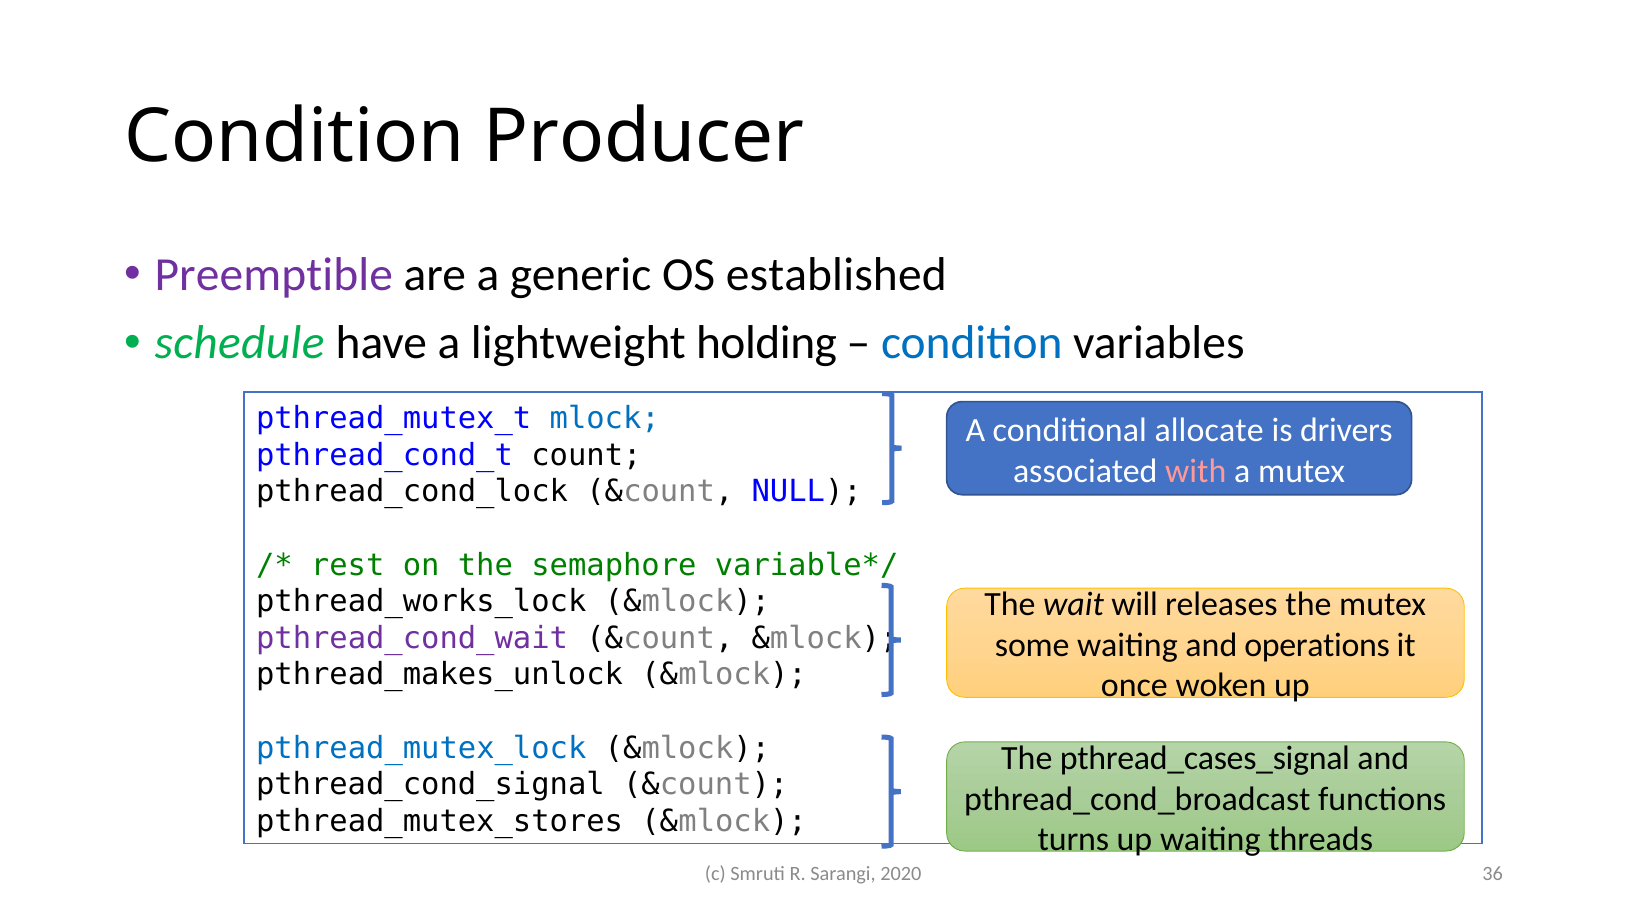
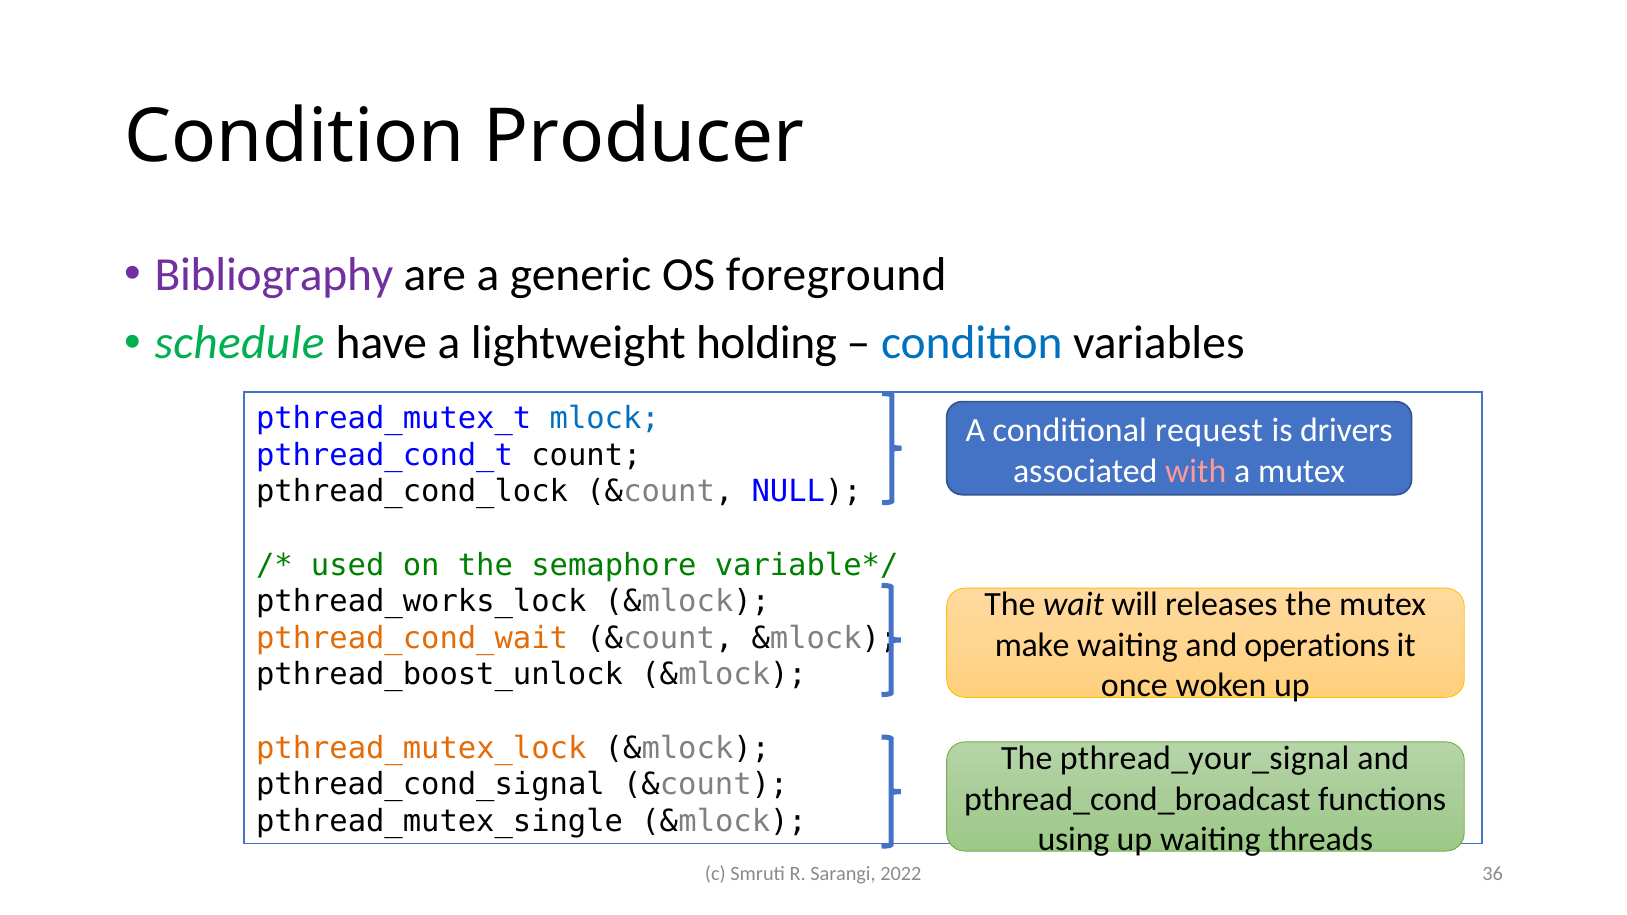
Preemptible: Preemptible -> Bibliography (274, 275)
established: established -> foreground (836, 275)
allocate: allocate -> request (1209, 430)
rest: rest -> used (348, 565)
pthread_cond_wait colour: purple -> orange (412, 638)
some: some -> make (1032, 645)
pthread_makes_unlock: pthread_makes_unlock -> pthread_boost_unlock (440, 675)
pthread_mutex_lock colour: blue -> orange (421, 748)
pthread_cases_signal: pthread_cases_signal -> pthread_your_signal (1205, 758)
pthread_mutex_stores: pthread_mutex_stores -> pthread_mutex_single (440, 821)
turns: turns -> using (1073, 840)
2020: 2020 -> 2022 (901, 874)
